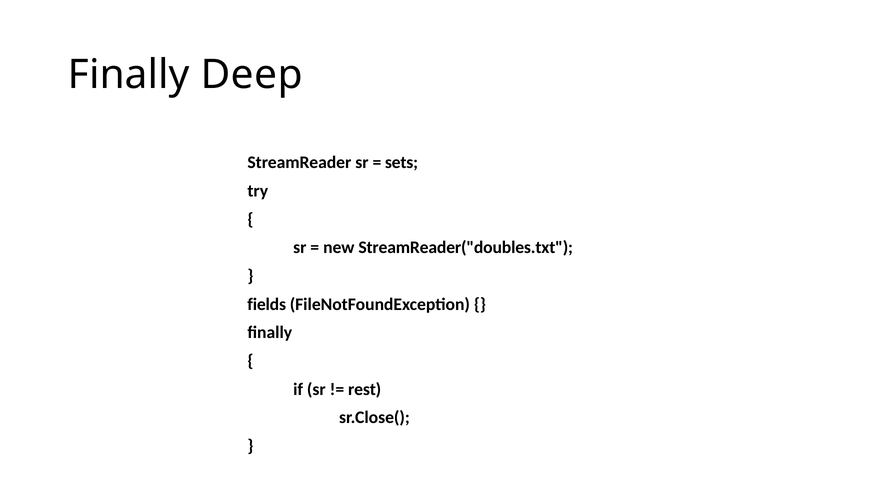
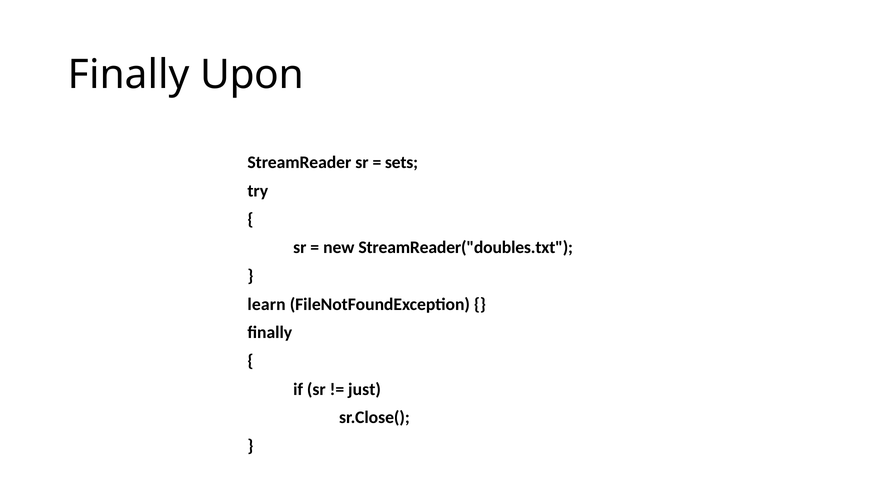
Deep: Deep -> Upon (252, 75)
fields: fields -> learn (267, 304)
rest: rest -> just (365, 389)
